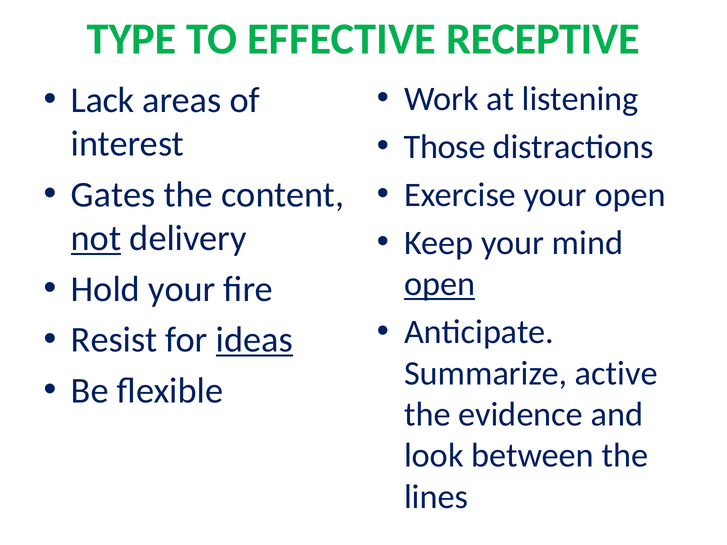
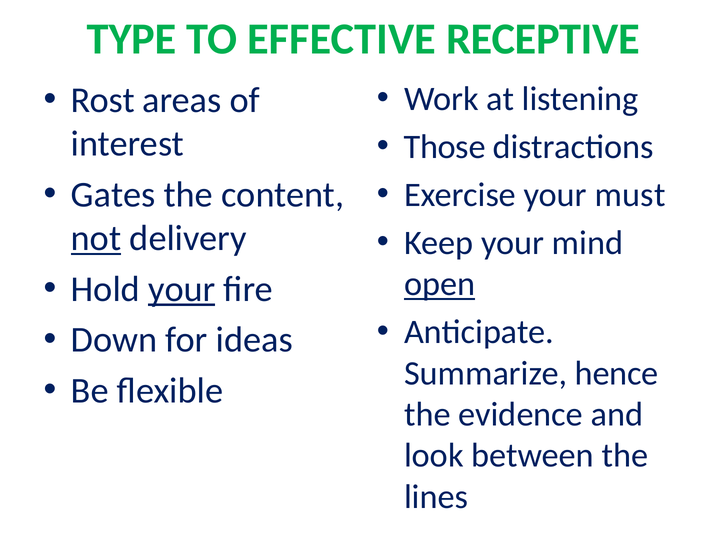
Lack: Lack -> Rost (103, 100)
your open: open -> must (630, 195)
your underline: none -> present (182, 289)
Resist: Resist -> Down (114, 340)
ideas underline: present -> none (254, 340)
active: active -> hence (617, 373)
